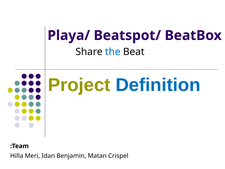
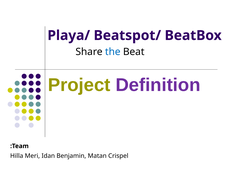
Definition colour: blue -> purple (158, 85)
